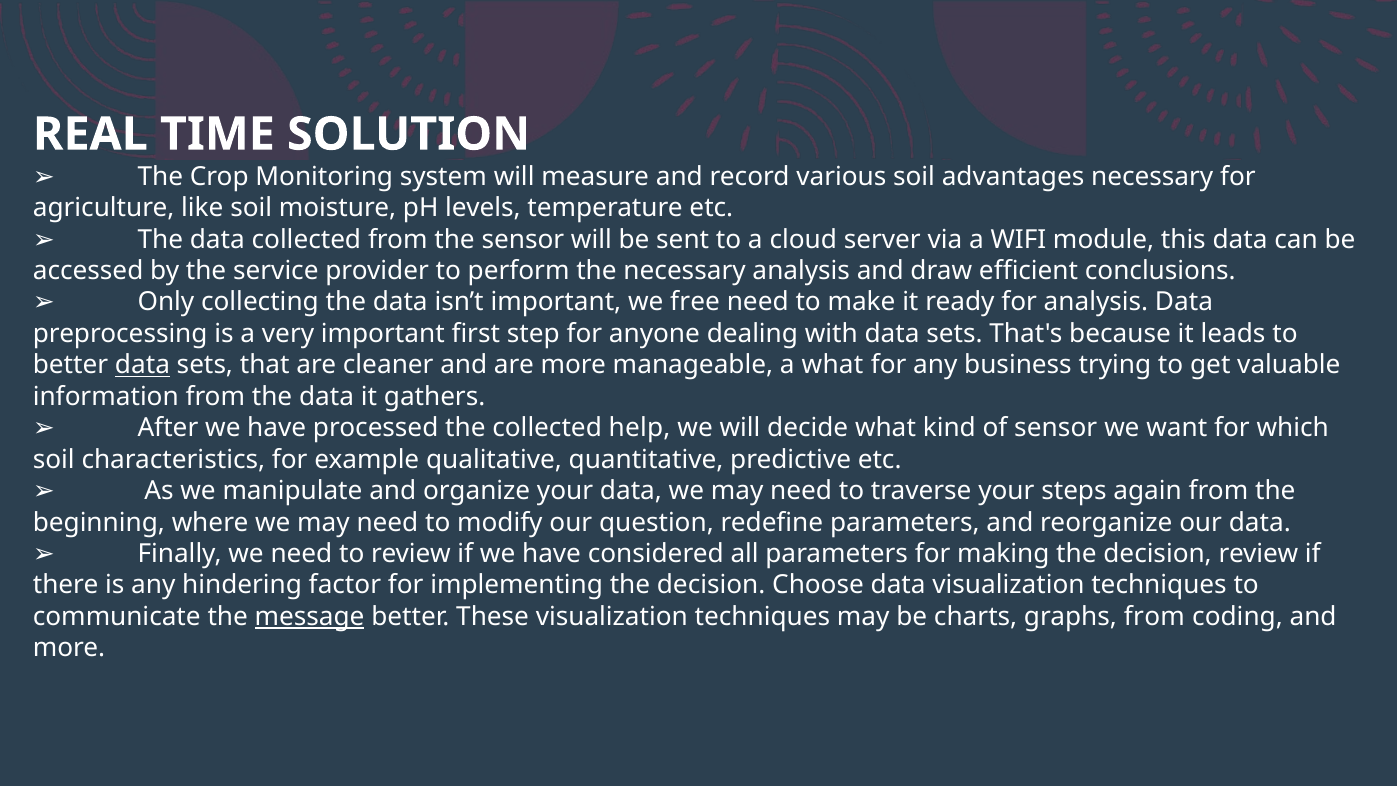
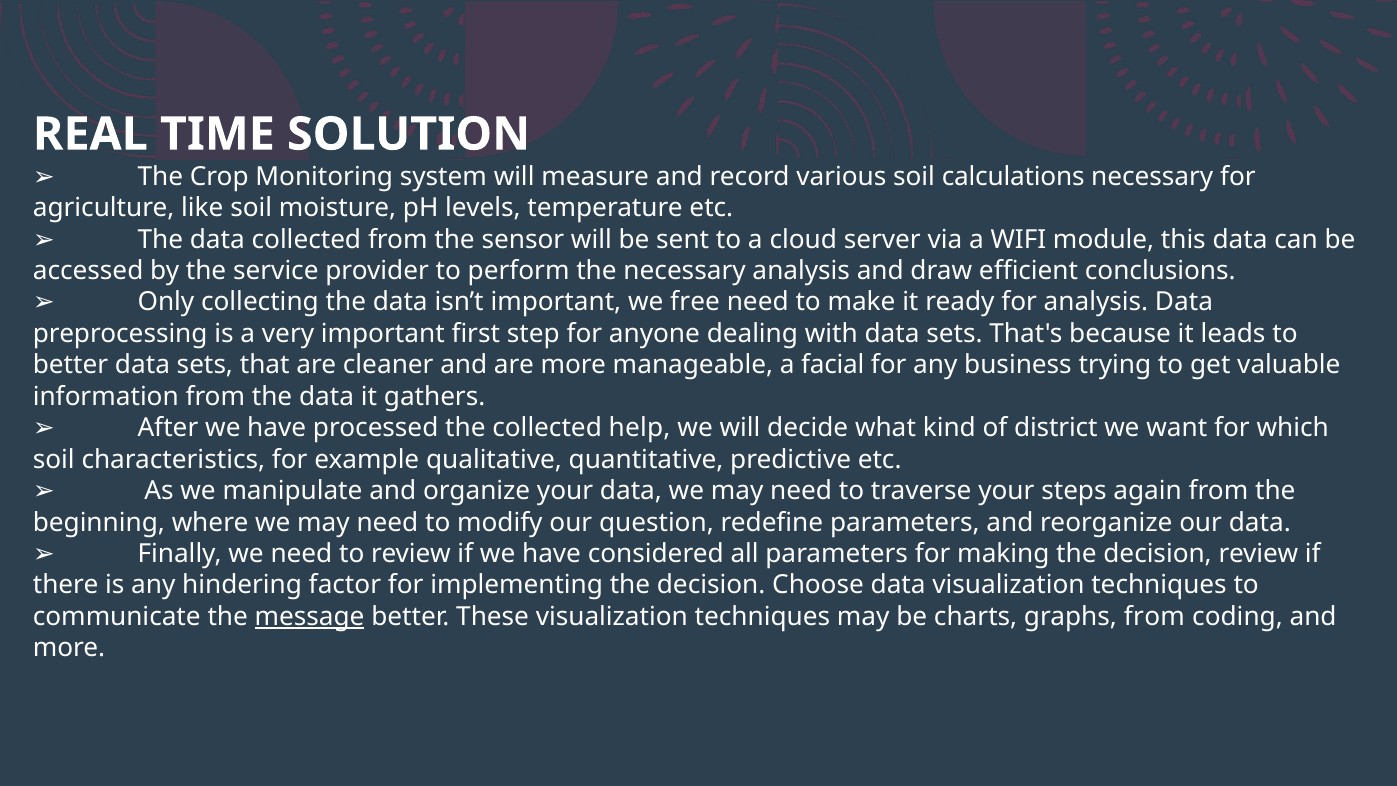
advantages: advantages -> calculations (1013, 177)
data underline: present -> none (142, 365)
a what: what -> facial (833, 365)
of sensor: sensor -> district (1056, 428)
